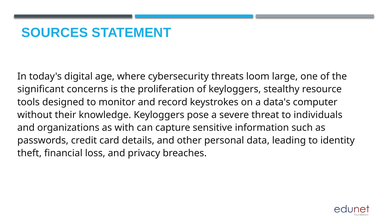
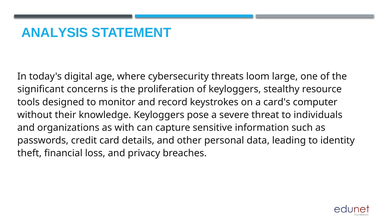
SOURCES: SOURCES -> ANALYSIS (55, 33)
data's: data's -> card's (277, 102)
